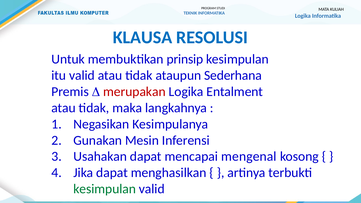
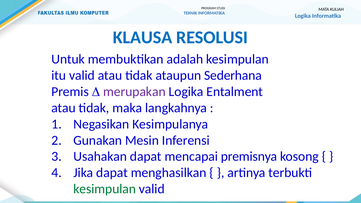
prinsip: prinsip -> adalah (185, 59)
merupakan colour: red -> purple (134, 92)
mengenal: mengenal -> premisnya (249, 157)
